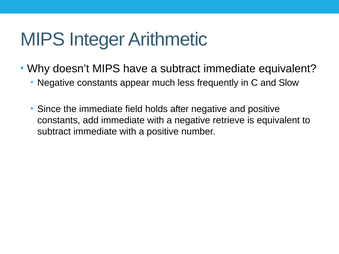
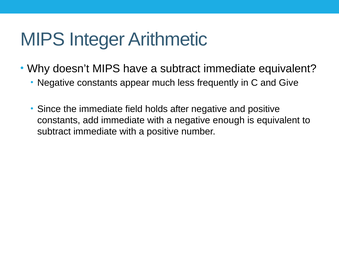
Slow: Slow -> Give (289, 83)
retrieve: retrieve -> enough (229, 120)
